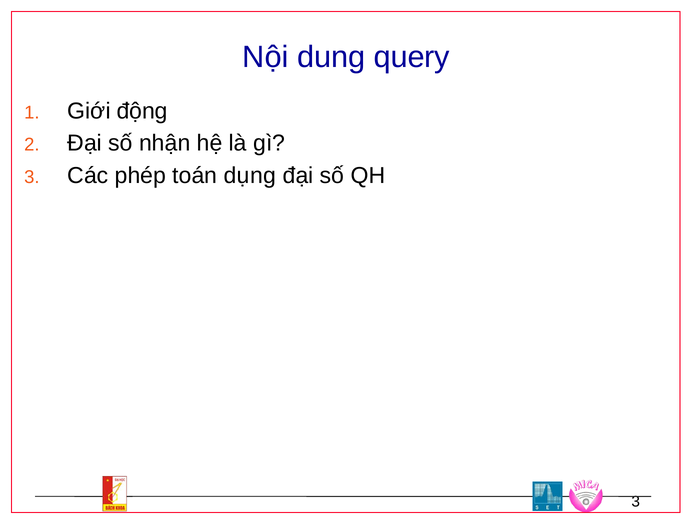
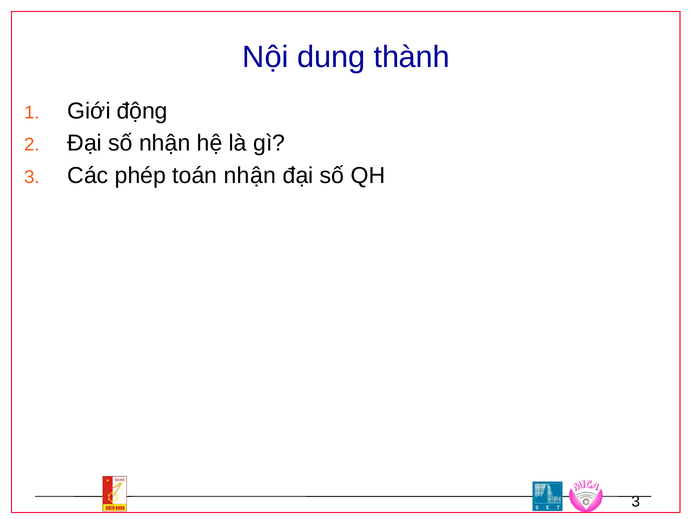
query: query -> thành (412, 57)
toán dụng: dụng -> nhận (250, 176)
